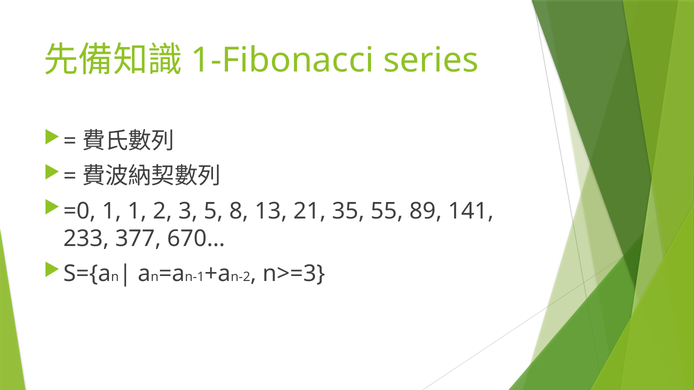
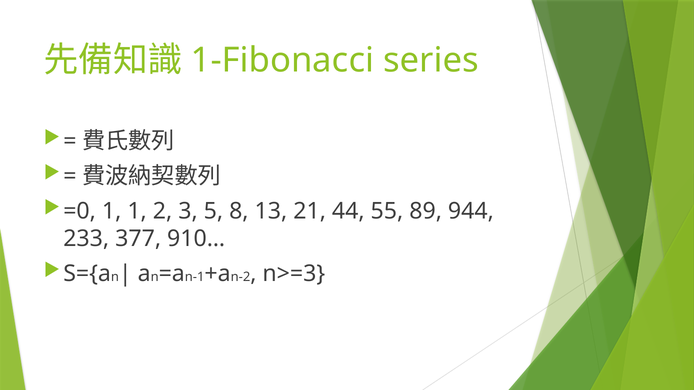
35: 35 -> 44 (348, 211)
141: 141 -> 944 (471, 211)
670…: 670… -> 910… (196, 239)
